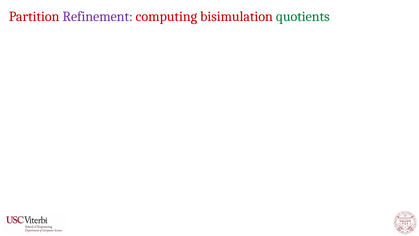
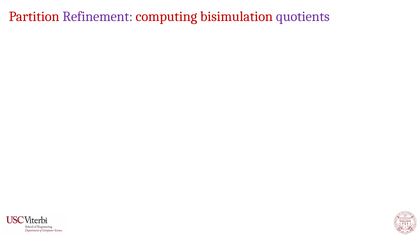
quotients colour: green -> purple (303, 17)
